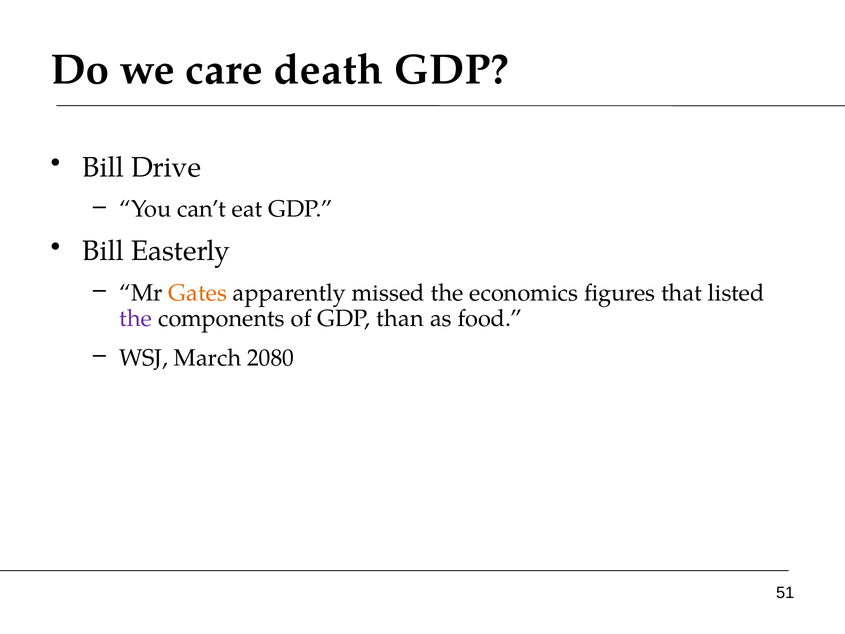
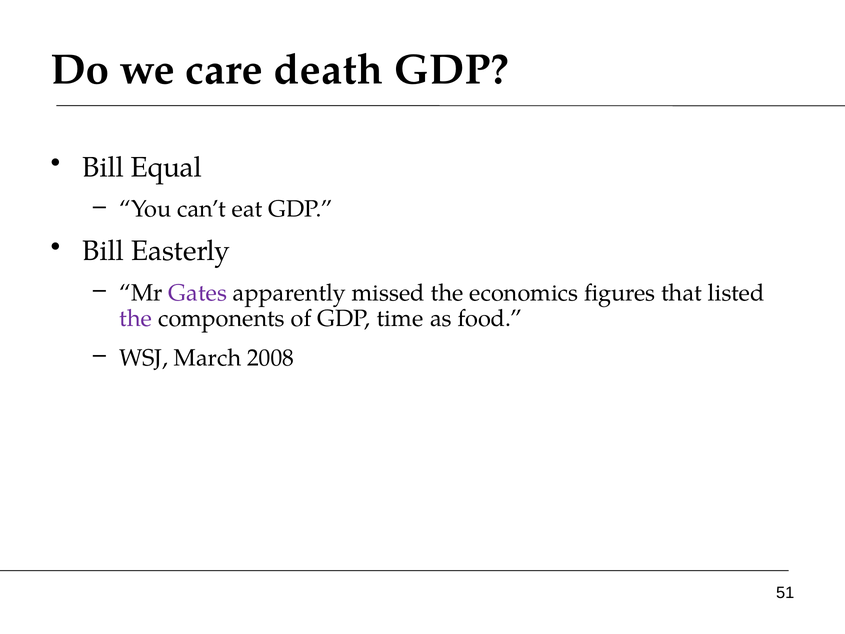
Drive: Drive -> Equal (166, 167)
Gates colour: orange -> purple (198, 293)
than: than -> time (400, 318)
2080: 2080 -> 2008 (271, 358)
